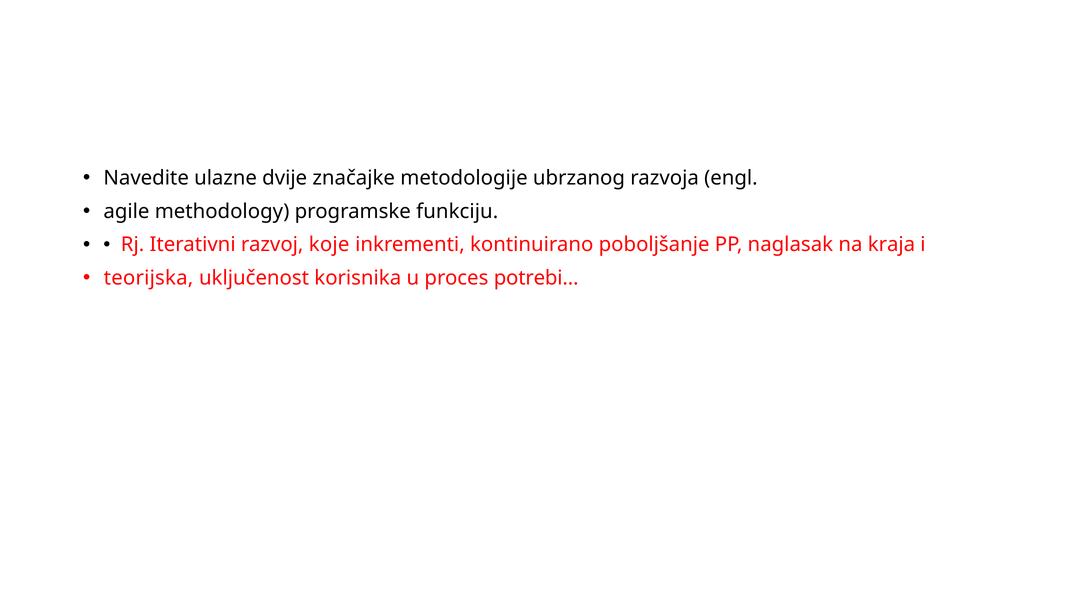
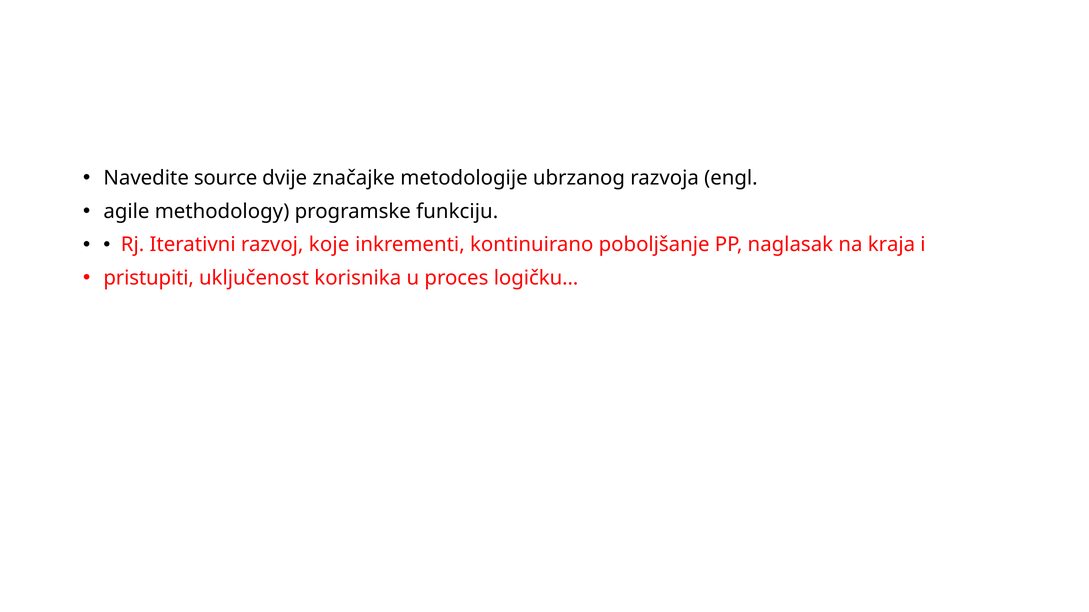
ulazne: ulazne -> source (226, 178)
teorijska: teorijska -> pristupiti (149, 278)
potrebi…: potrebi… -> logičku… (536, 278)
